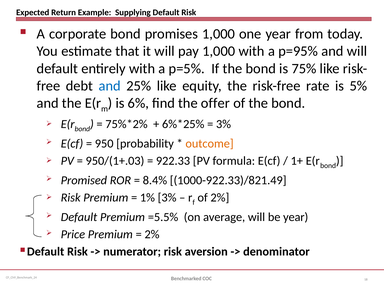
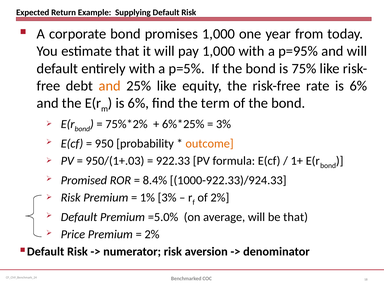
and colour: blue -> orange (110, 86)
rate is 5%: 5% -> 6% (358, 86)
offer: offer -> term (215, 103)
1000-922.33)/821.49: 1000-922.33)/821.49 -> 1000-922.33)/924.33 (228, 180)
=5.5%: =5.5% -> =5.0% (163, 217)
be year: year -> that (296, 217)
